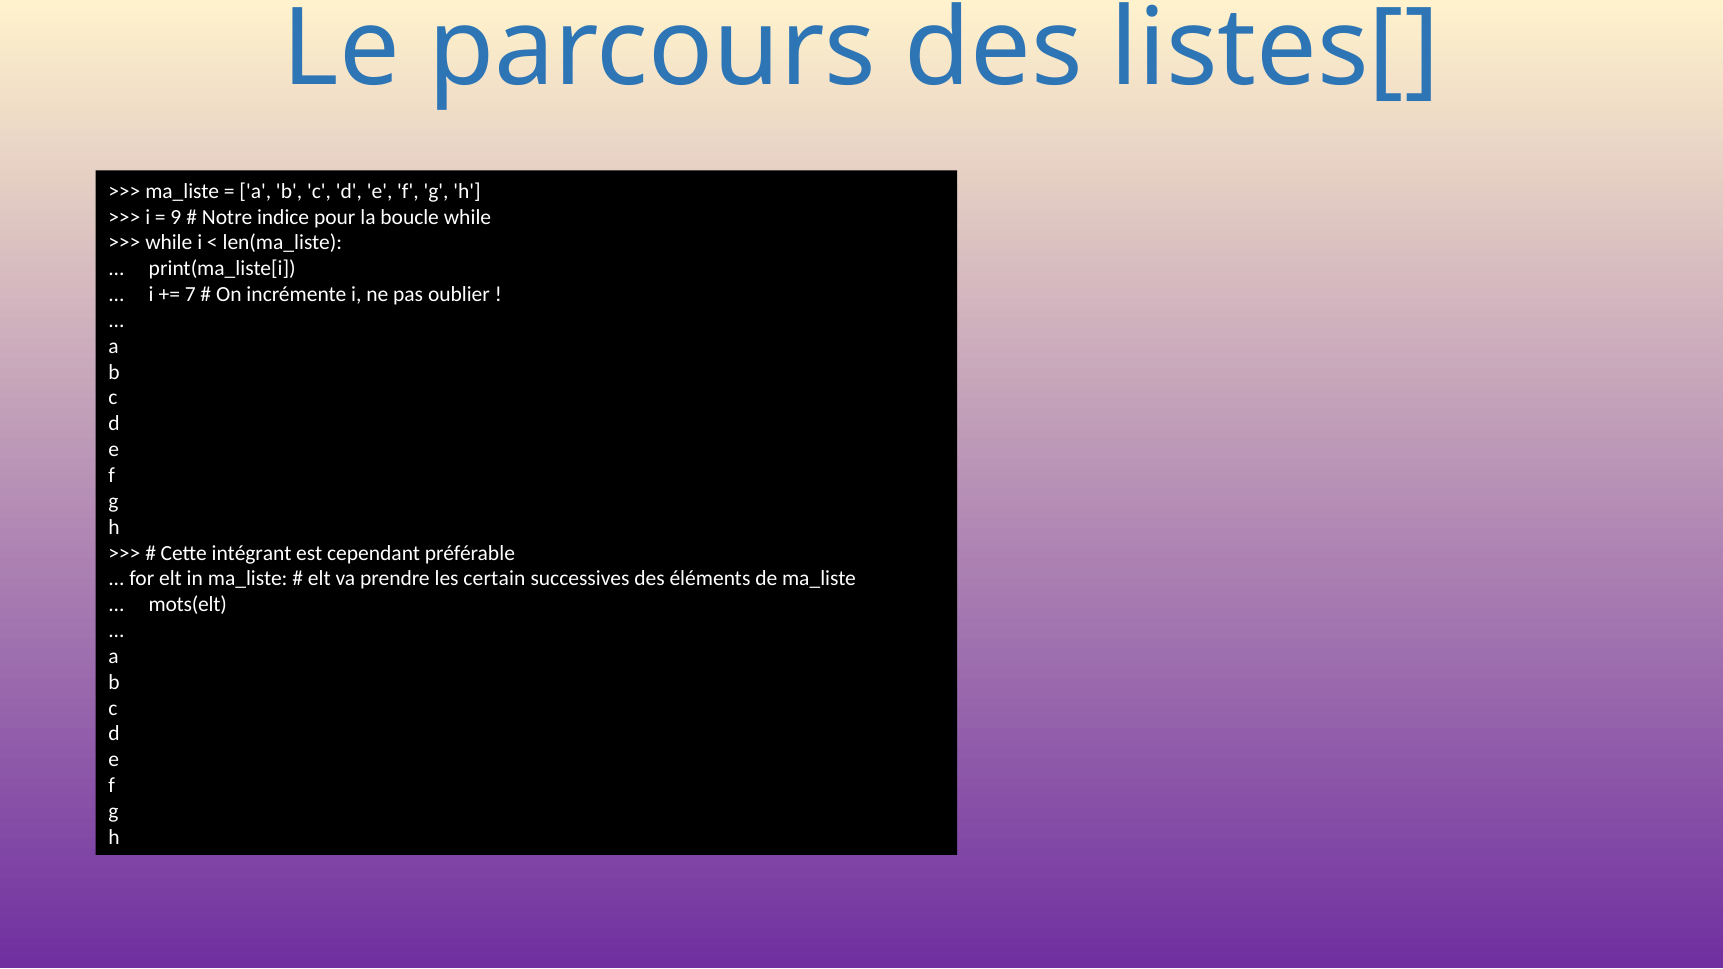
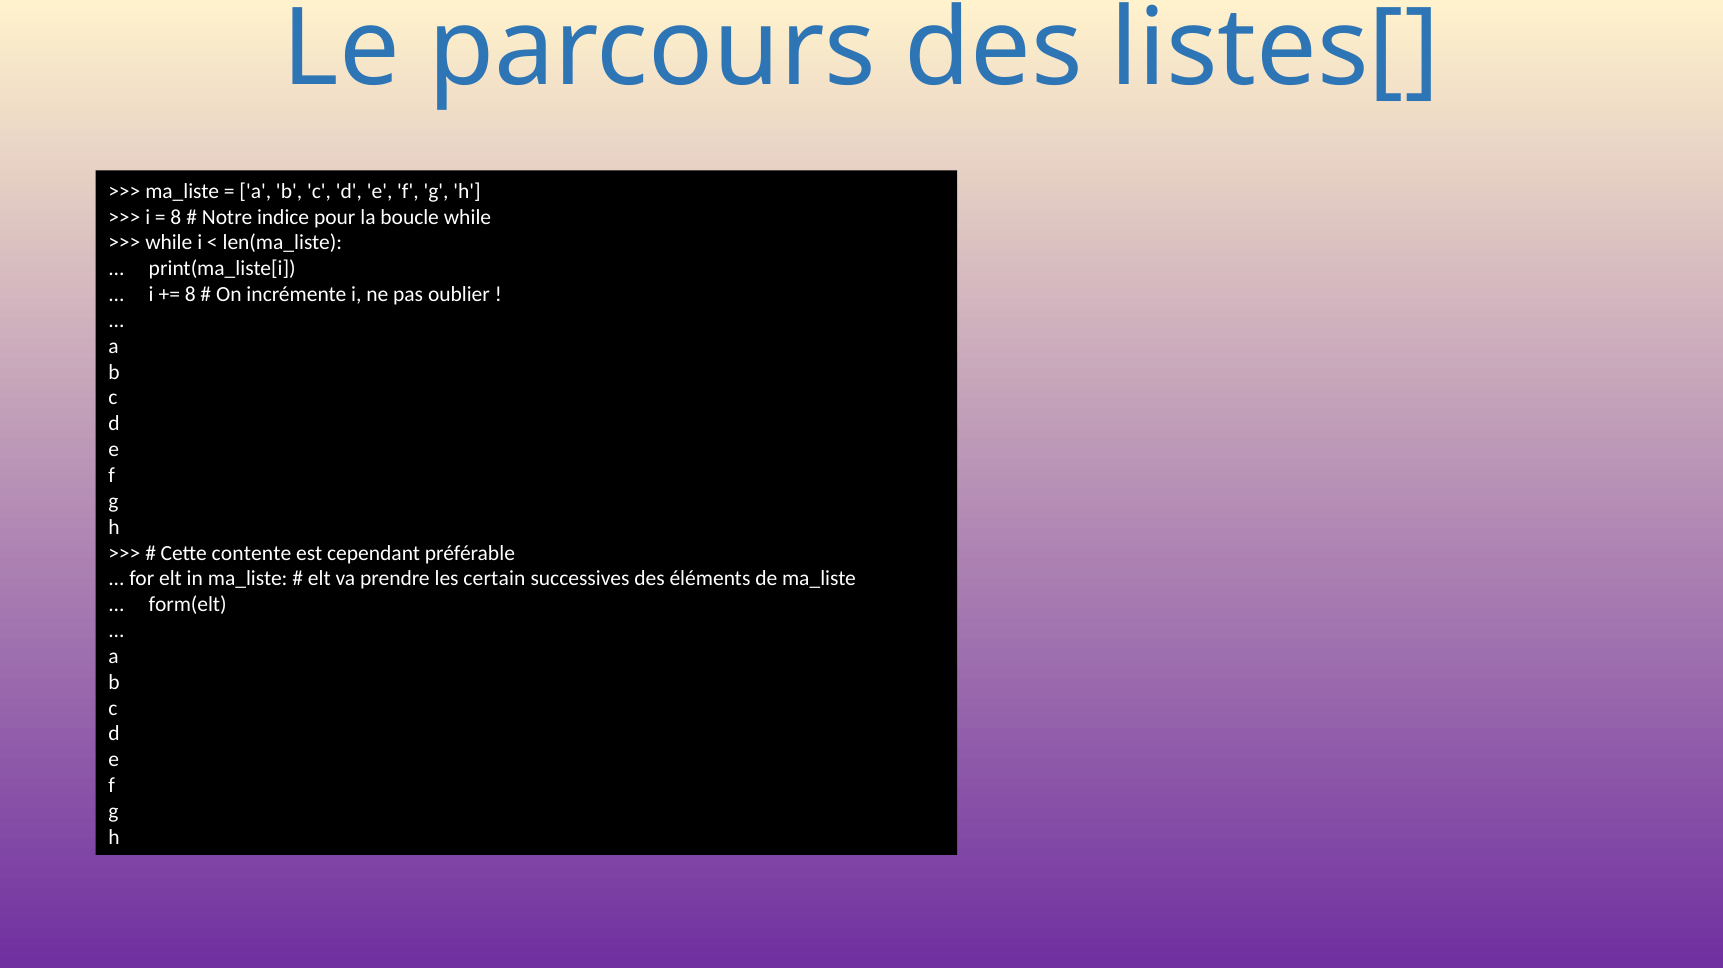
9: 9 -> 8 (176, 217)
7: 7 -> 8 (190, 295)
intégrant: intégrant -> contente (251, 553)
mots(elt: mots(elt -> form(elt (188, 605)
